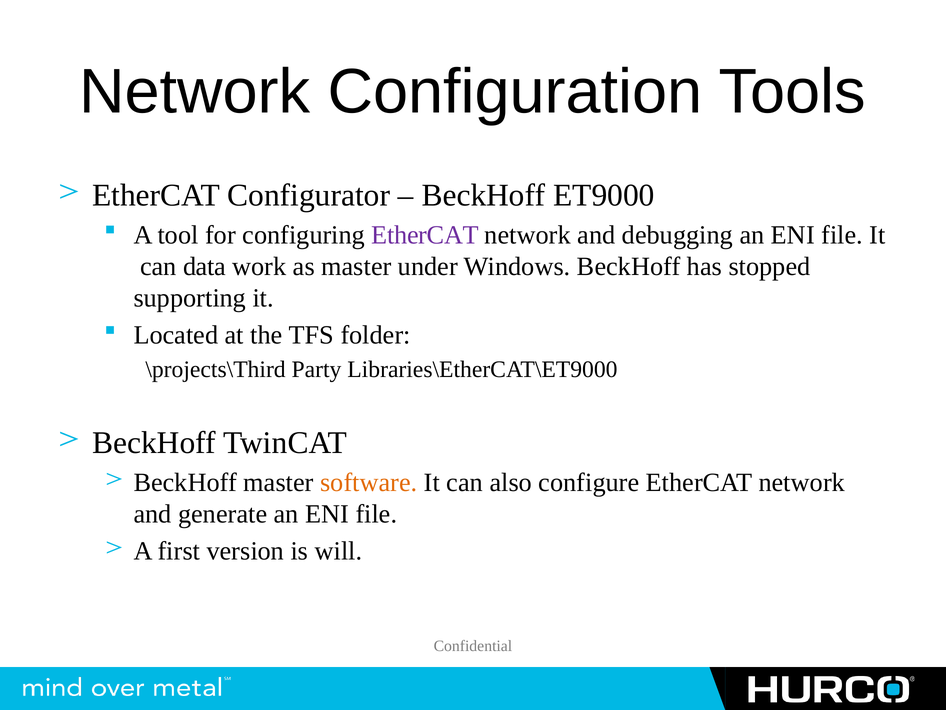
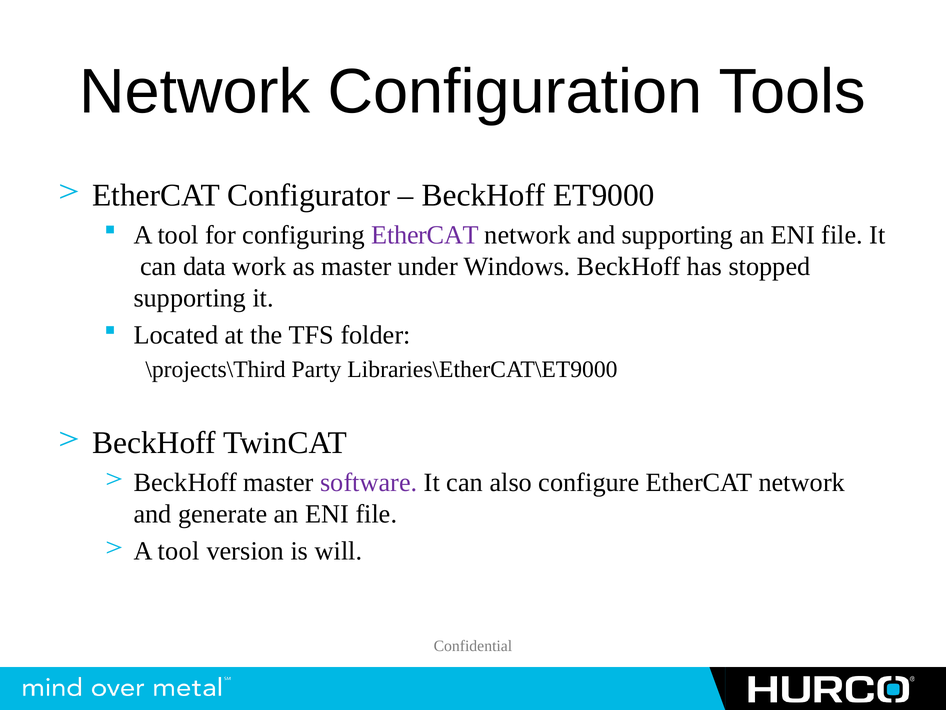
and debugging: debugging -> supporting (678, 235)
software colour: orange -> purple (369, 482)
first: first -> tool (179, 550)
